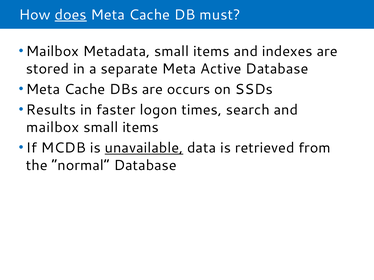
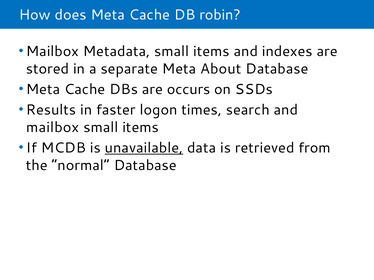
does underline: present -> none (71, 15)
must: must -> robin (220, 15)
Active: Active -> About (221, 69)
